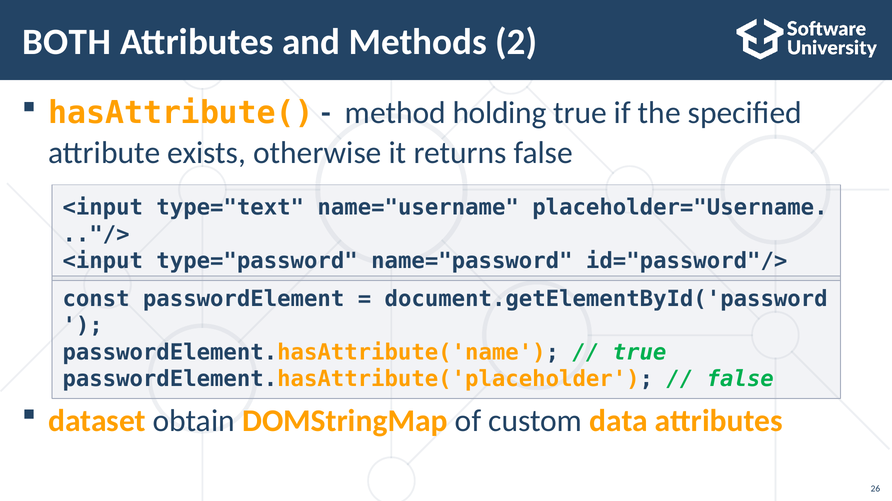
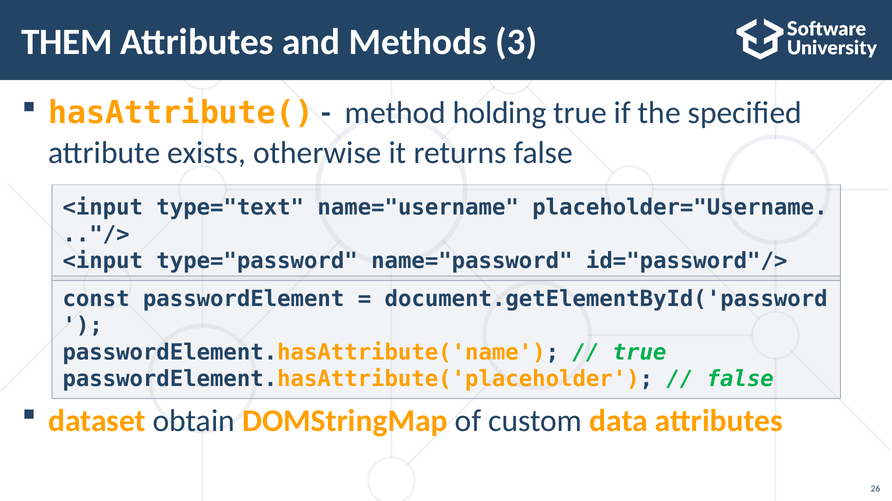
BOTH: BOTH -> THEM (67, 42)
2: 2 -> 3 (516, 42)
